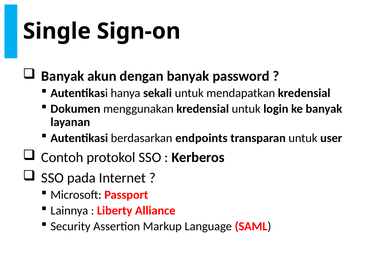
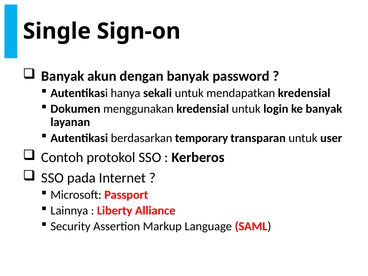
endpoints: endpoints -> temporary (202, 138)
